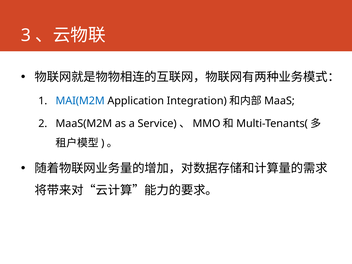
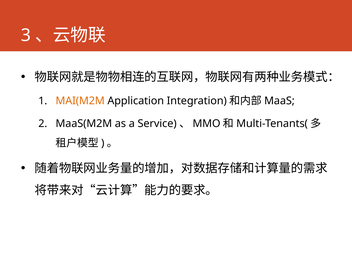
MAI(M2M colour: blue -> orange (80, 101)
